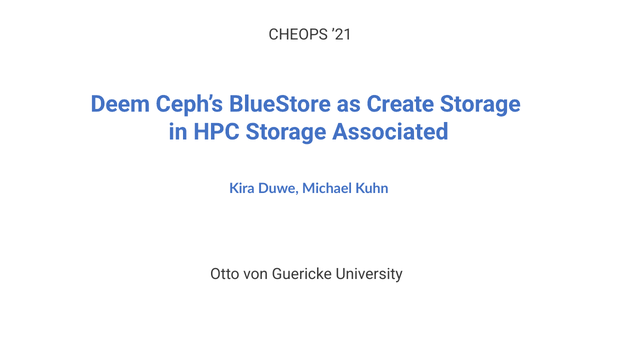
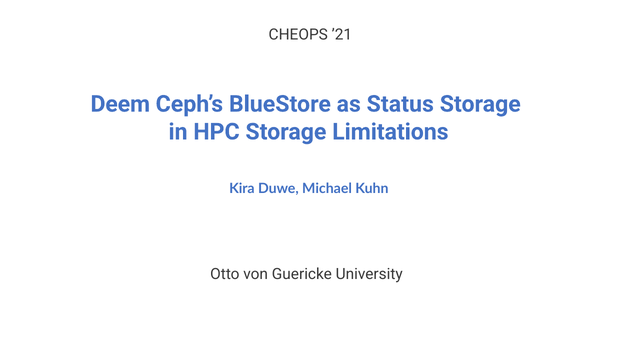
Create: Create -> Status (400, 104)
Associated: Associated -> Limitations (390, 132)
